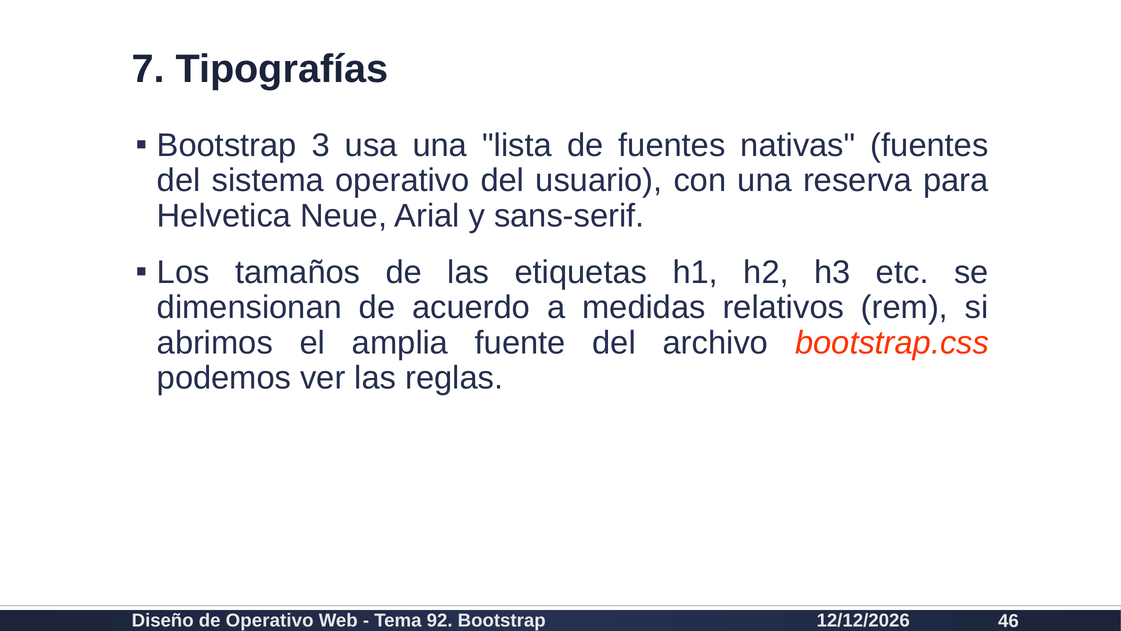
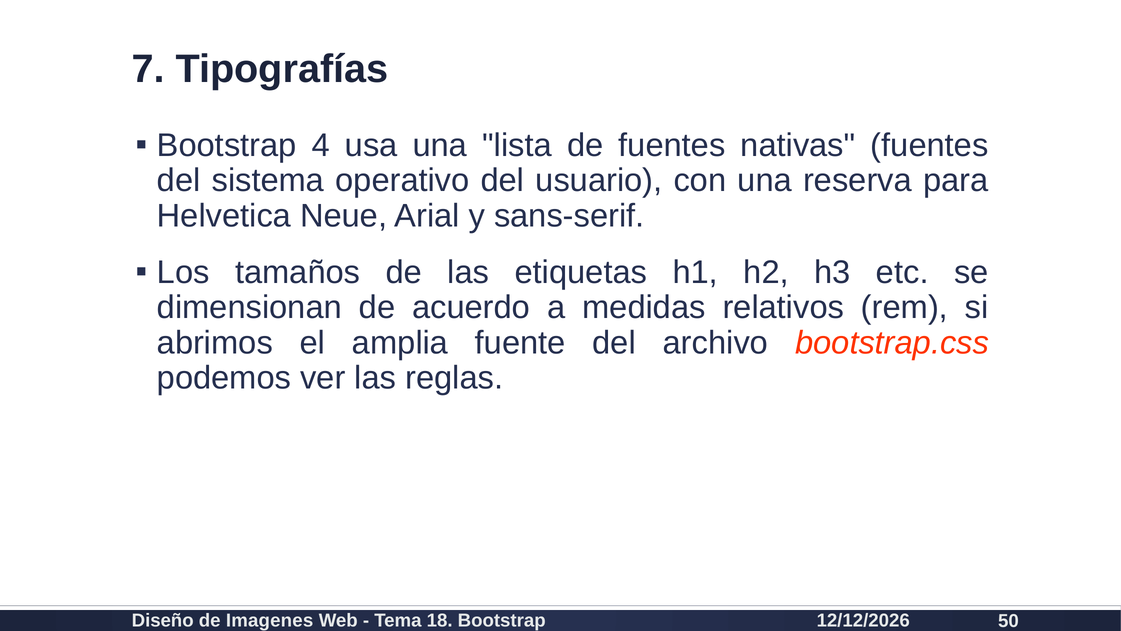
3: 3 -> 4 (321, 145)
de Operativo: Operativo -> Imagenes (270, 620)
92: 92 -> 18 (440, 620)
46: 46 -> 50 (1008, 621)
